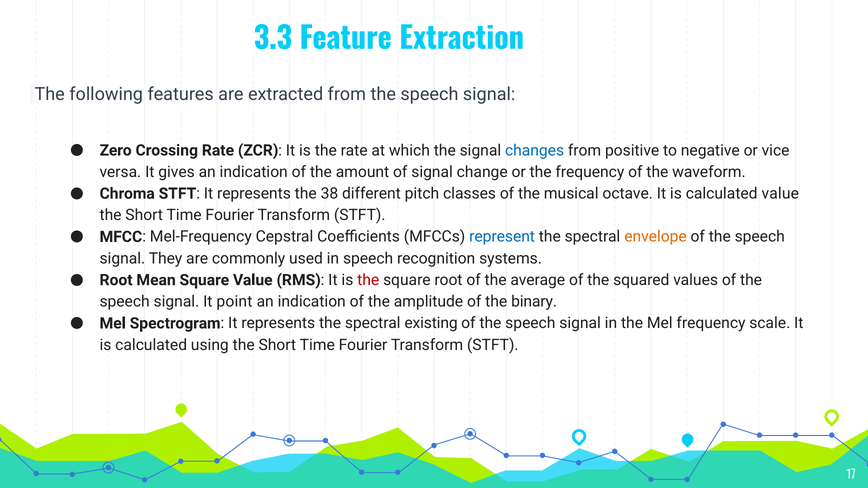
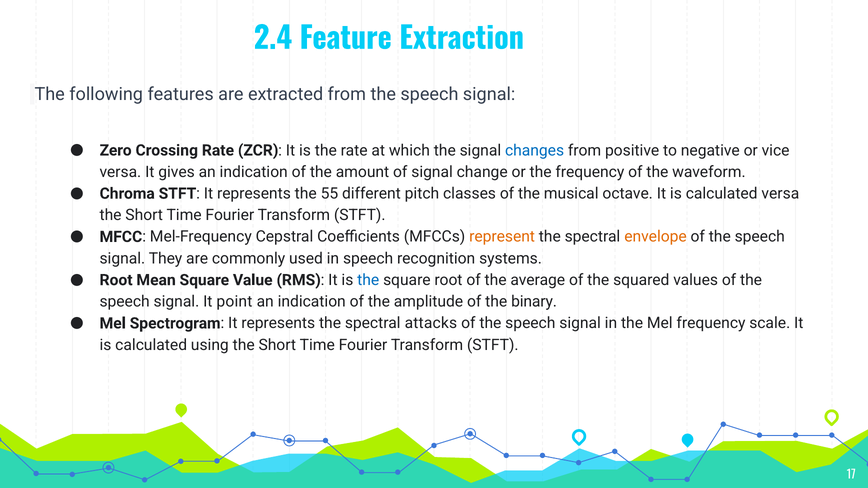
3.3: 3.3 -> 2.4 (273, 39)
38: 38 -> 55 (329, 194)
calculated value: value -> versa (780, 194)
represent colour: blue -> orange (502, 237)
the colour: red -> blue (368, 280)
existing: existing -> attacks (431, 323)
